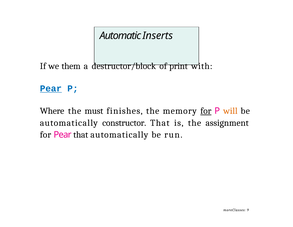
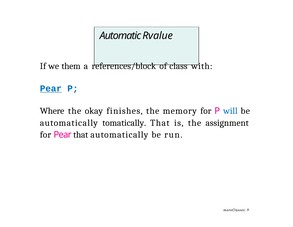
Inserts: Inserts -> Rvalue (158, 36)
destructor/block: destructor/block -> references/block (124, 66)
print: print -> class (178, 66)
must: must -> okay (94, 111)
for underline: present -> none (206, 111)
will colour: orange -> blue (230, 111)
constructor: constructor -> tomatically (124, 123)
